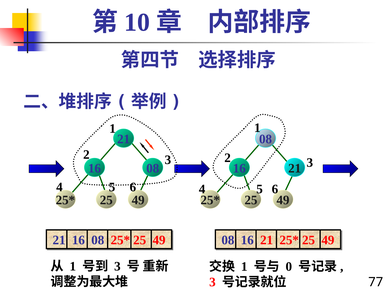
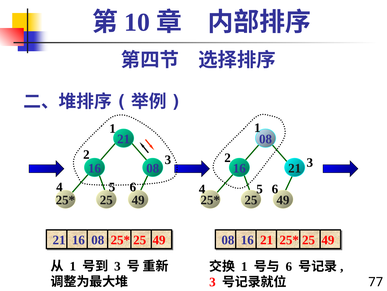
0: 0 -> 6 (289, 266)
